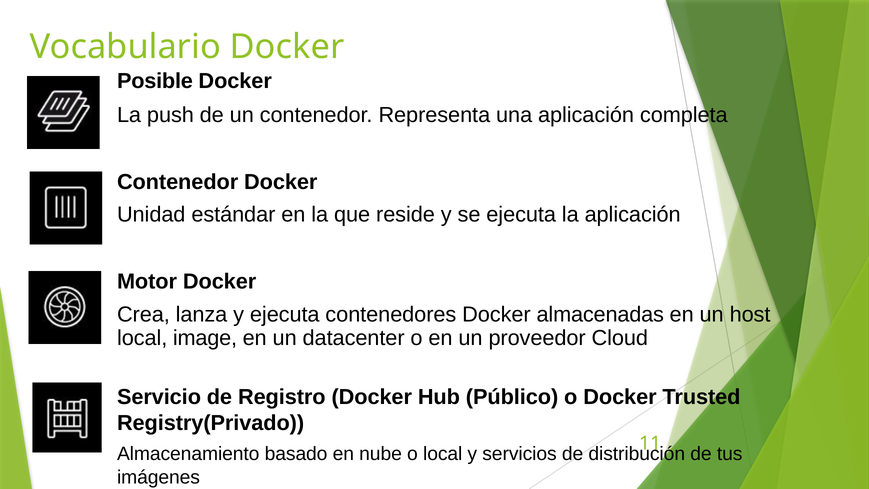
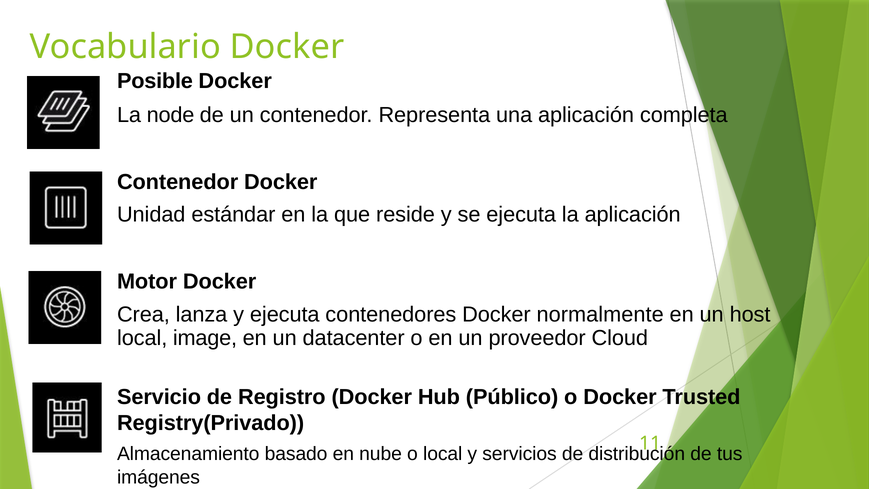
push: push -> node (171, 115)
almacenadas: almacenadas -> normalmente (600, 314)
